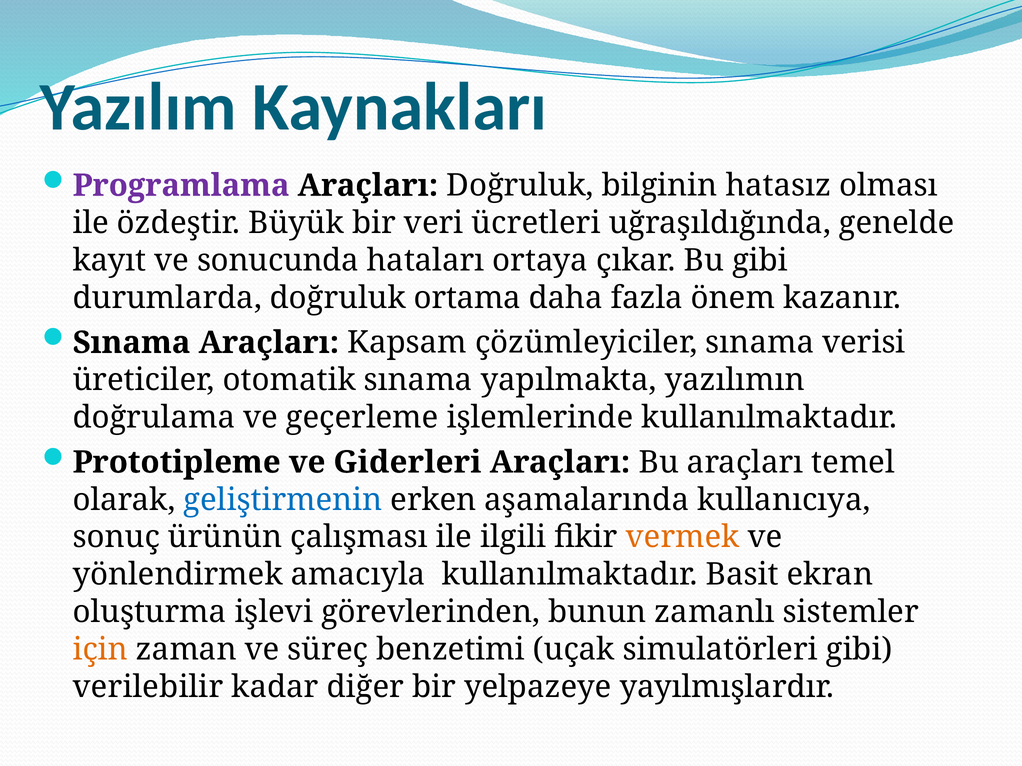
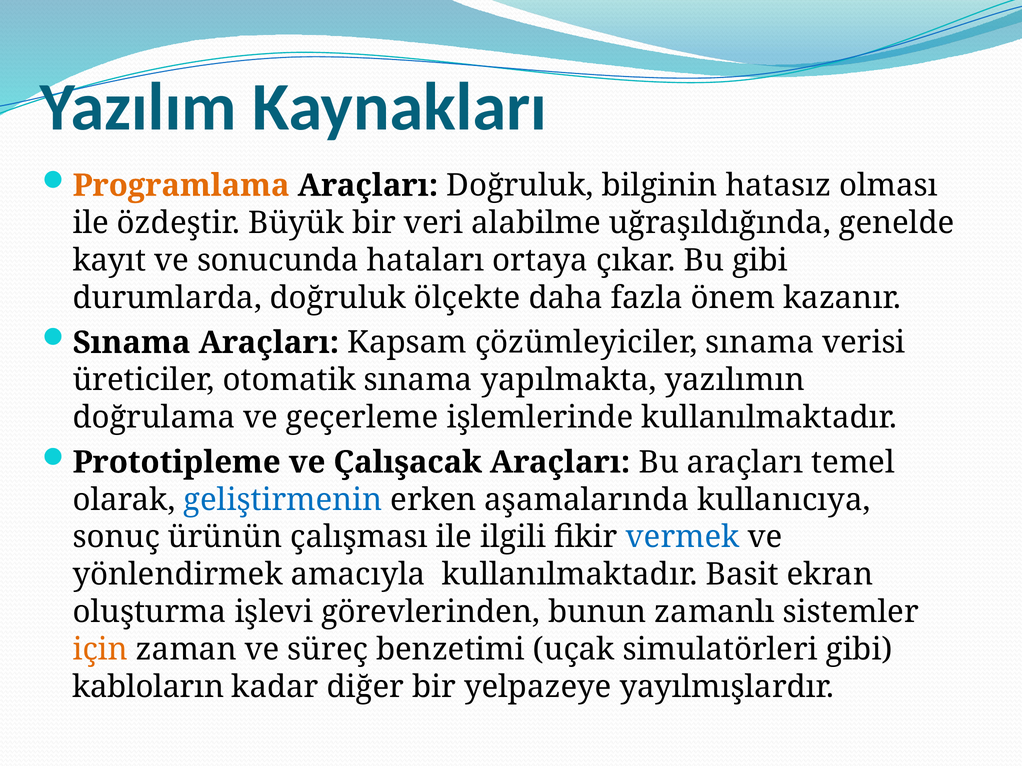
Programlama colour: purple -> orange (181, 186)
ücretleri: ücretleri -> alabilme (536, 223)
ortama: ortama -> ölçekte (467, 298)
Giderleri: Giderleri -> Çalışacak (408, 463)
vermek colour: orange -> blue (683, 538)
verilebilir: verilebilir -> kabloların (148, 687)
